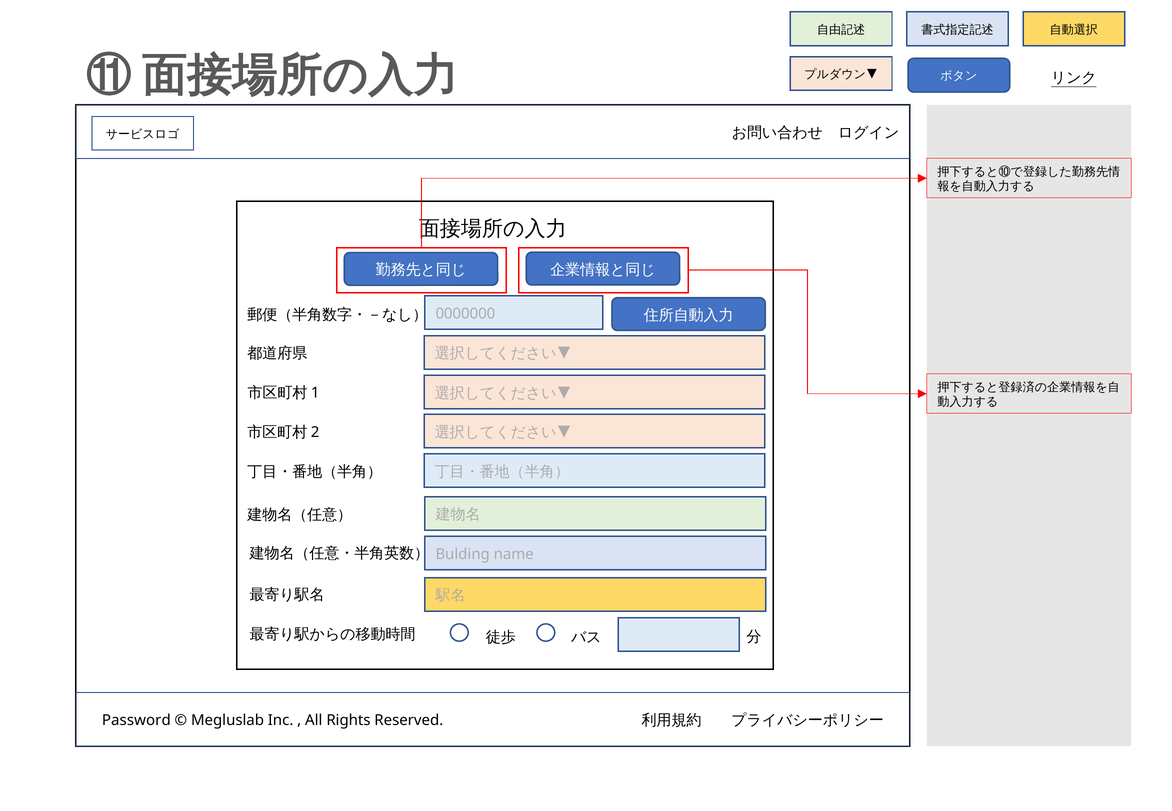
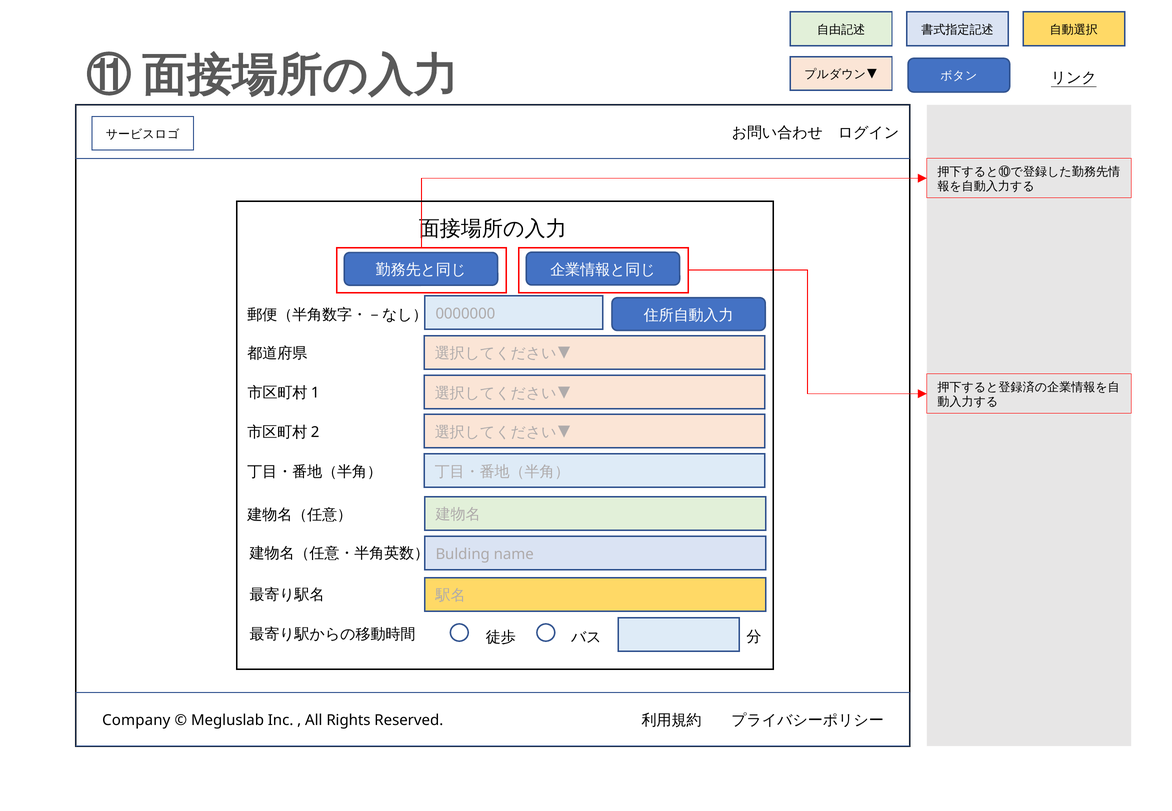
Password: Password -> Company (136, 721)
